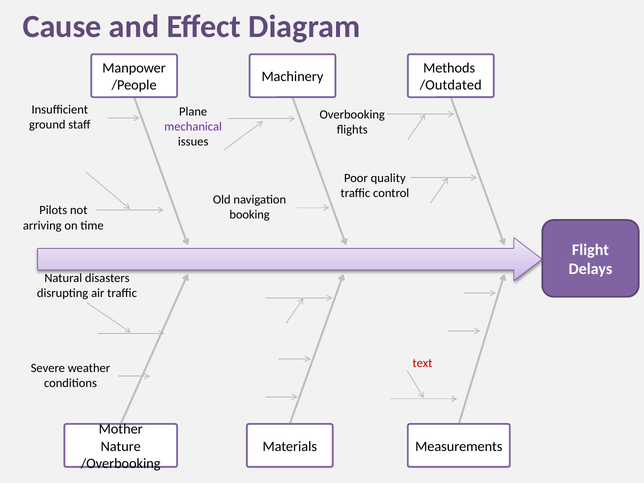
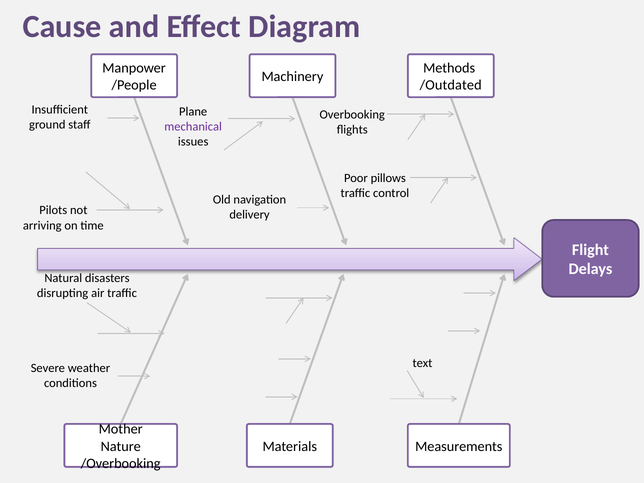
quality: quality -> pillows (388, 178)
booking: booking -> delivery (250, 215)
text colour: red -> black (422, 363)
